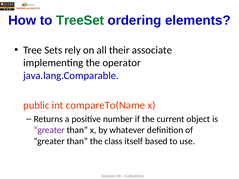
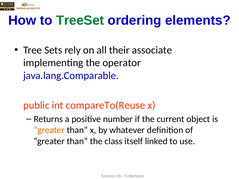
compareTo(Name: compareTo(Name -> compareTo(Reuse (105, 105)
greater colour: purple -> orange (49, 130)
based: based -> linked (156, 141)
